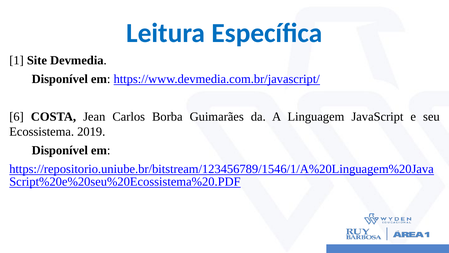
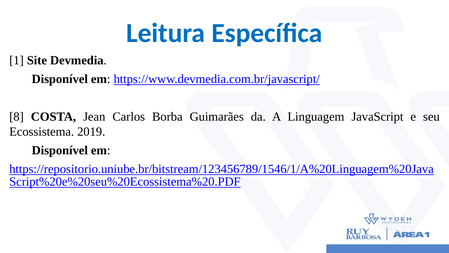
6: 6 -> 8 (17, 116)
